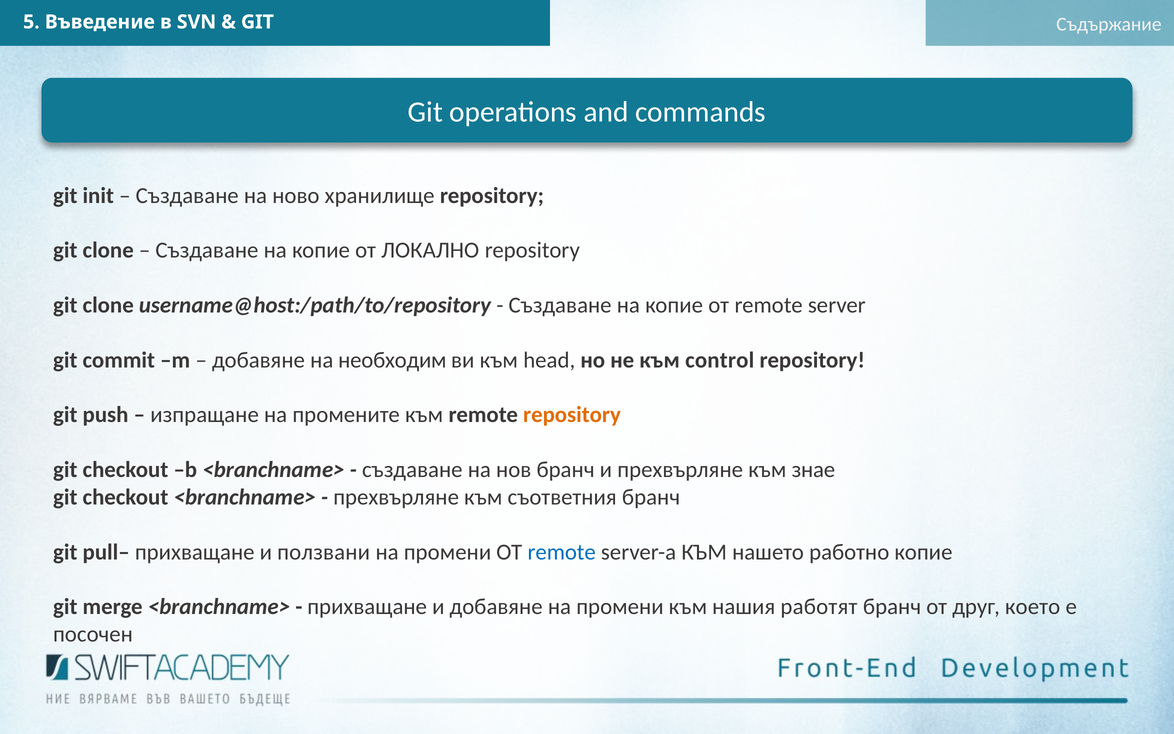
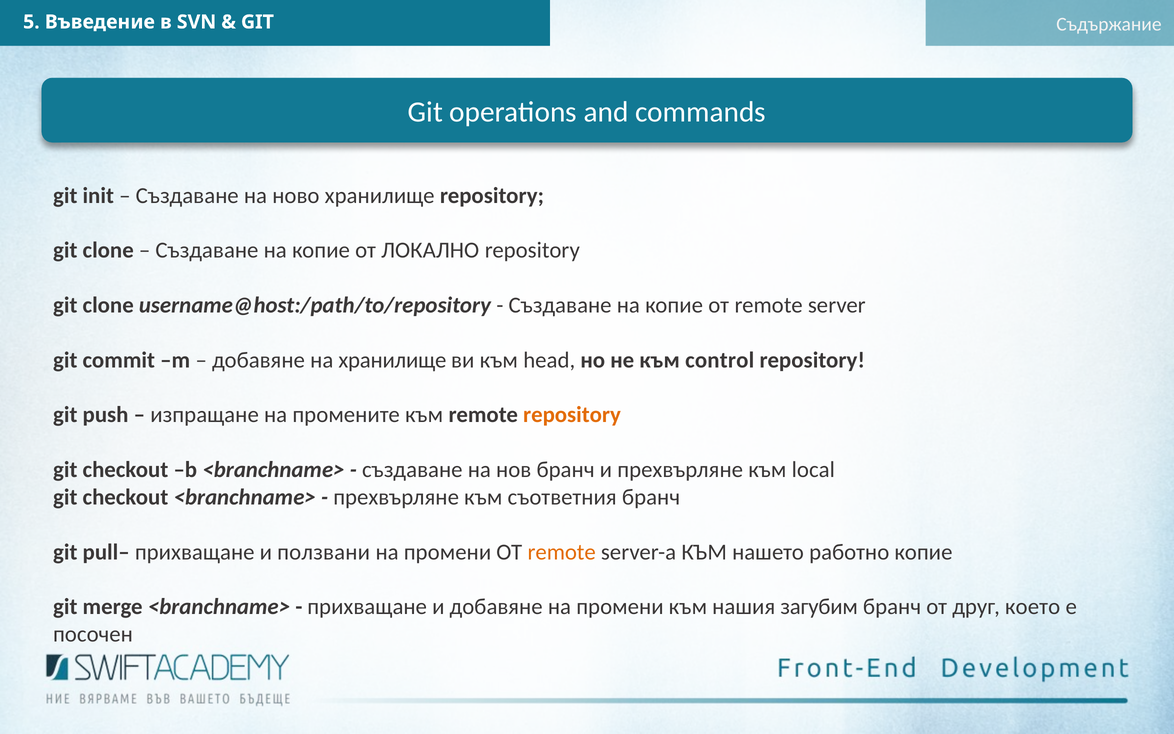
на необходим: необходим -> хранилище (392, 360)
знае: знае -> local (813, 470)
remote colour: blue -> orange (562, 552)
работят: работят -> загубим (819, 607)
